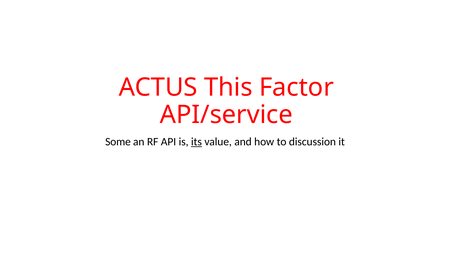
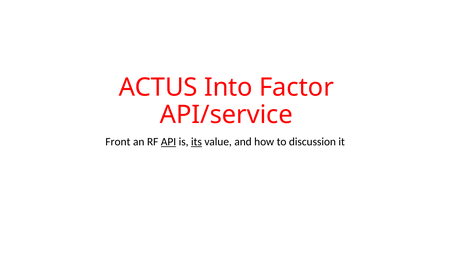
This: This -> Into (228, 87)
Some: Some -> Front (118, 142)
API underline: none -> present (169, 142)
